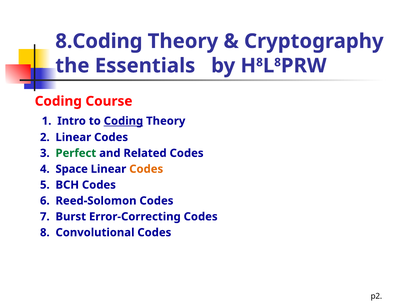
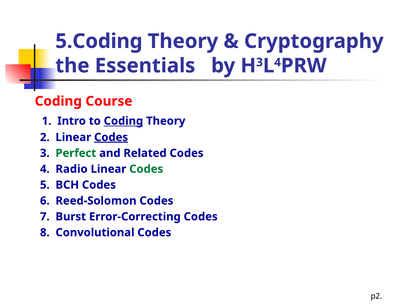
8.Coding: 8.Coding -> 5.Coding (99, 41)
8: 8 -> 3 (260, 62)
8: 8 -> 4 (278, 62)
Codes underline: none -> present (111, 137)
Space: Space -> Radio (72, 169)
Codes colour: orange -> green (146, 169)
